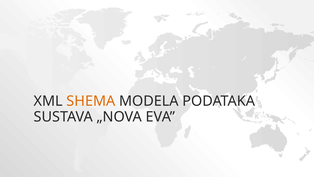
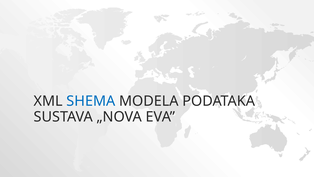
SHEMA colour: orange -> blue (91, 101)
